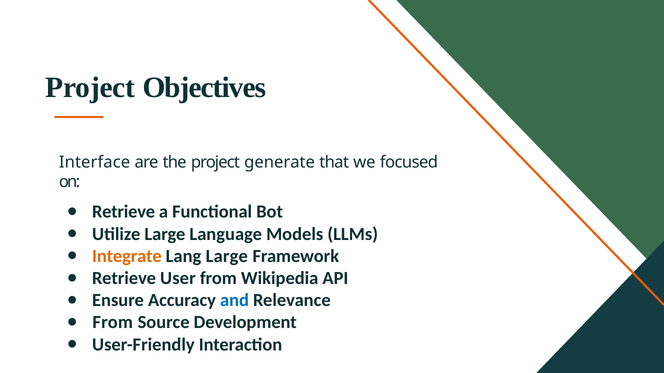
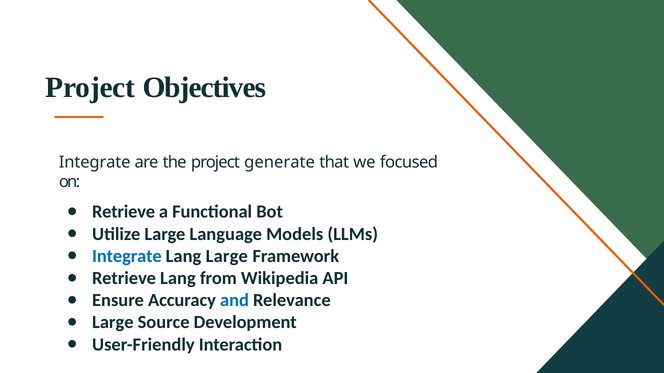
Interface: Interface -> Integrate (95, 162)
Integrate colour: orange -> blue (127, 256)
Retrieve User: User -> Lang (178, 279)
From: From -> Large (113, 323)
